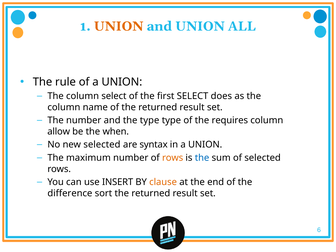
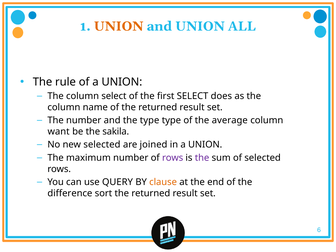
requires: requires -> average (230, 120)
allow: allow -> want (59, 132)
when: when -> sakila (116, 132)
syntax: syntax -> joined (154, 145)
rows colour: orange -> purple (173, 158)
the colour: blue -> purple (202, 158)
INSERT: INSERT -> QUERY (117, 182)
